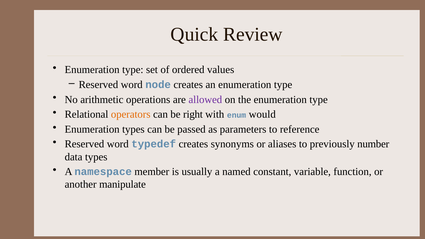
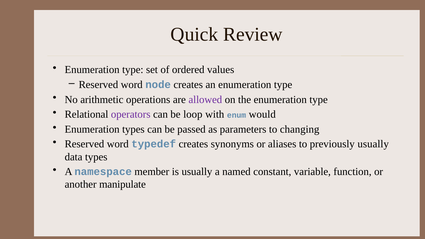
operators colour: orange -> purple (131, 114)
right: right -> loop (193, 114)
reference: reference -> changing (300, 129)
previously number: number -> usually (373, 144)
